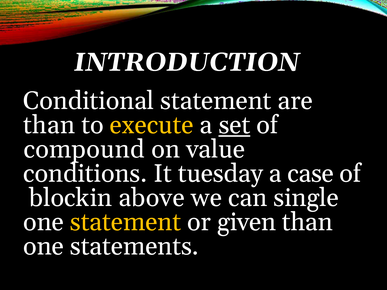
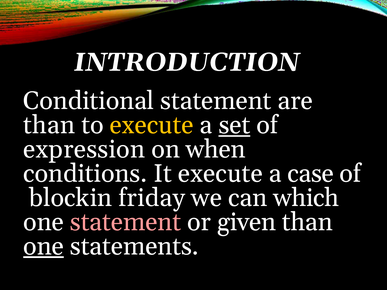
compound: compound -> expression (84, 149)
value: value -> when (216, 149)
It tuesday: tuesday -> execute (220, 174)
above: above -> friday (152, 198)
single: single -> which (306, 198)
statement colour: yellow -> pink (125, 222)
one underline: none -> present (44, 246)
